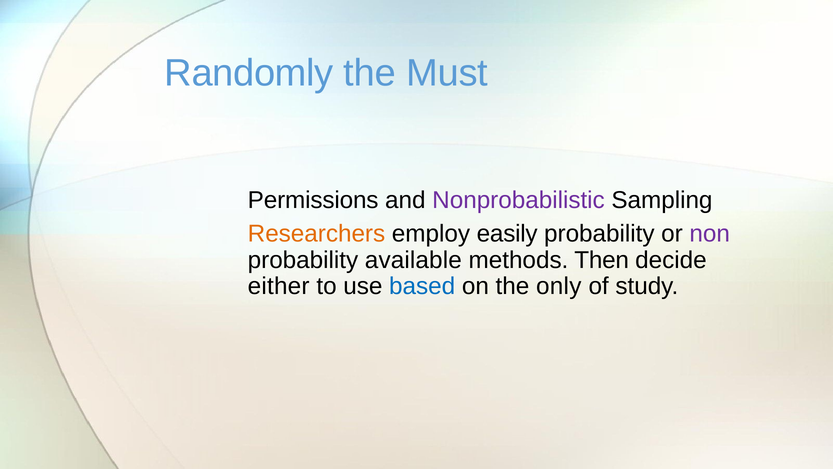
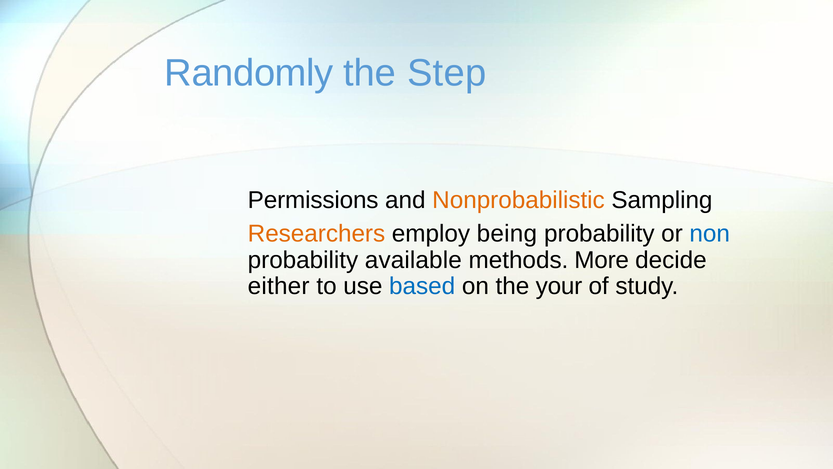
Must: Must -> Step (447, 73)
Nonprobabilistic colour: purple -> orange (519, 200)
easily: easily -> being (507, 234)
non colour: purple -> blue (710, 234)
Then: Then -> More (602, 260)
only: only -> your (559, 286)
